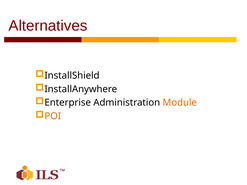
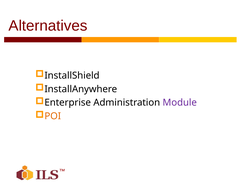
Module colour: orange -> purple (180, 103)
